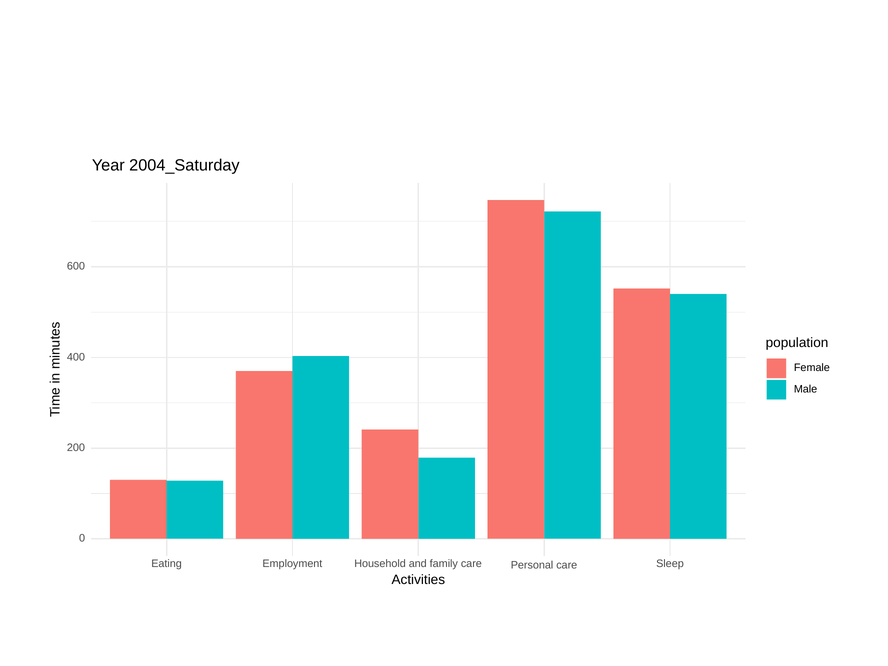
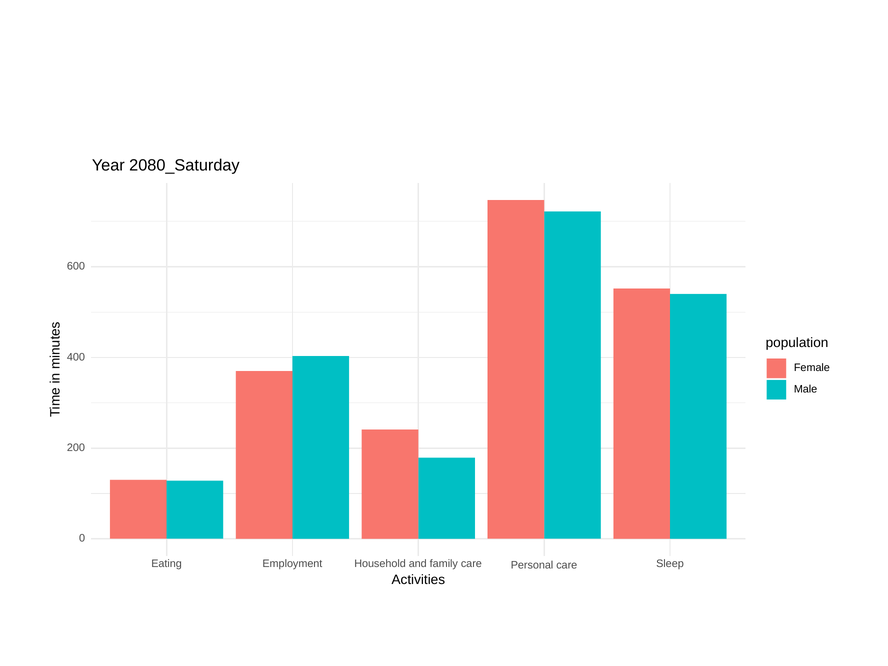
2004_Saturday: 2004_Saturday -> 2080_Saturday (184, 165)
